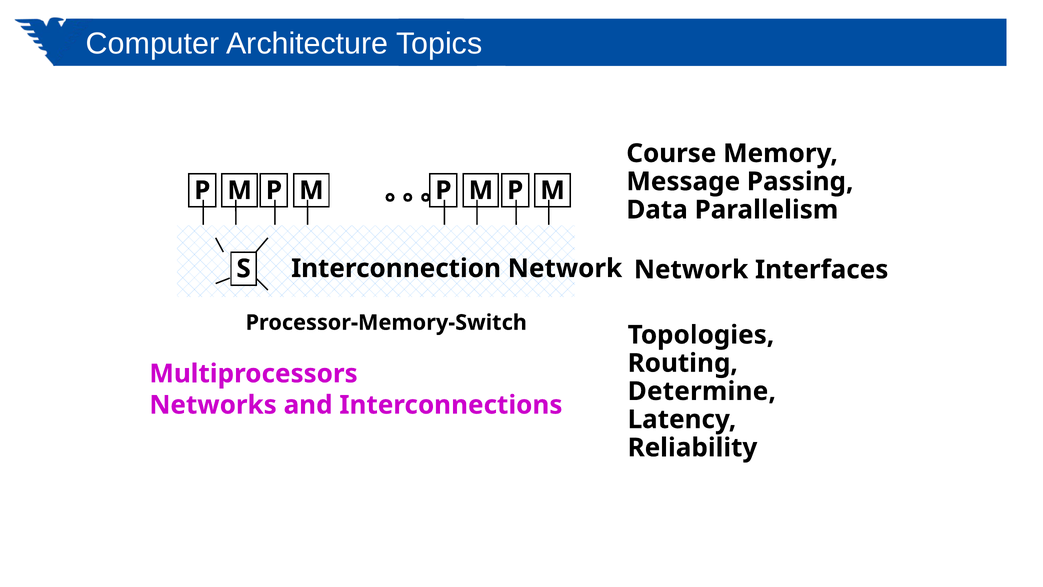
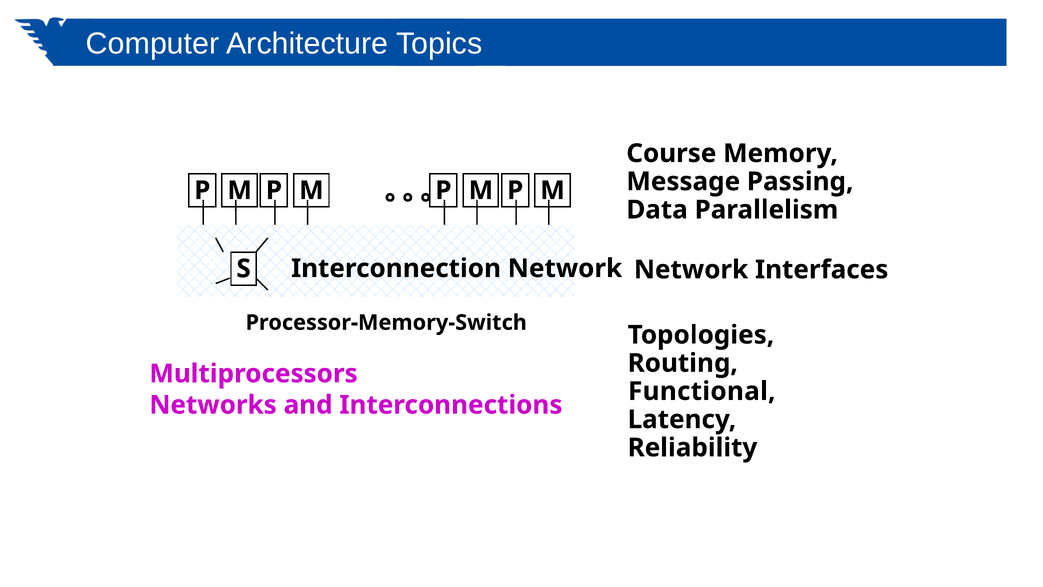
Determine: Determine -> Functional (702, 391)
